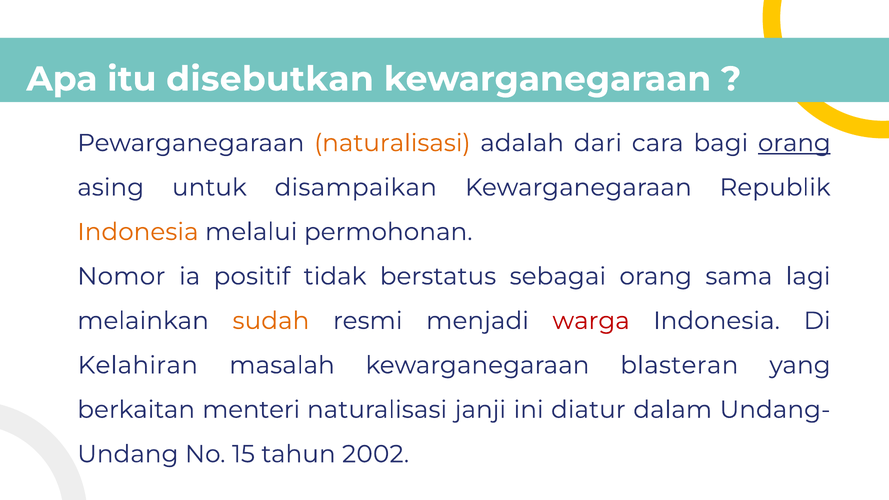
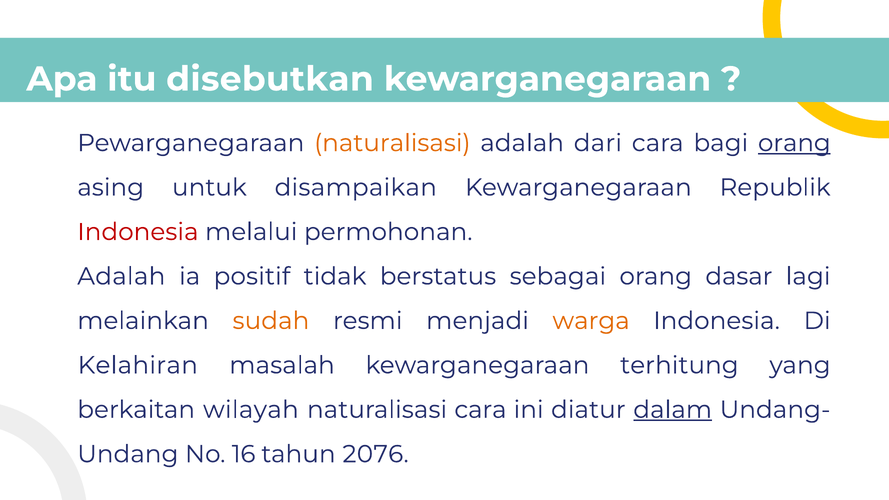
Indonesia colour: orange -> red (138, 232)
Nomor: Nomor -> Adalah (121, 276)
sama: sama -> dasar (739, 276)
warga colour: red -> orange (591, 321)
blasteran: blasteran -> terhitung (679, 365)
menteri: menteri -> wilayah (251, 410)
naturalisasi janji: janji -> cara (480, 410)
dalam underline: none -> present (673, 410)
15: 15 -> 16 (244, 454)
2002: 2002 -> 2076 (376, 454)
